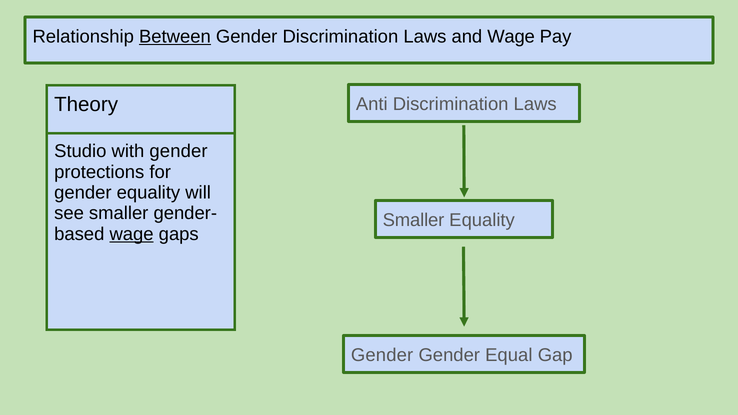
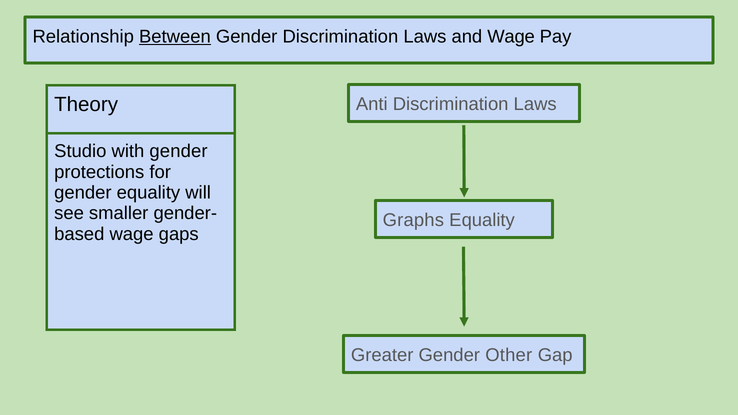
Smaller: Smaller -> Graphs (413, 220)
wage underline: present -> none (132, 234)
Gender: Gender -> Greater (382, 355)
Equal: Equal -> Other (509, 355)
